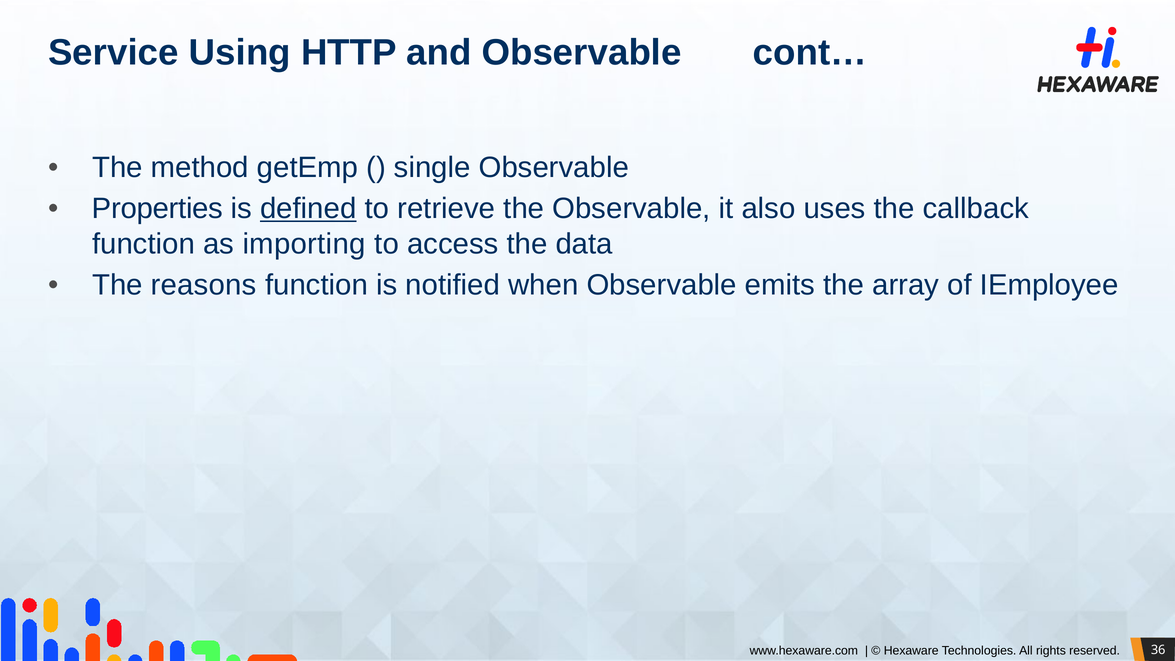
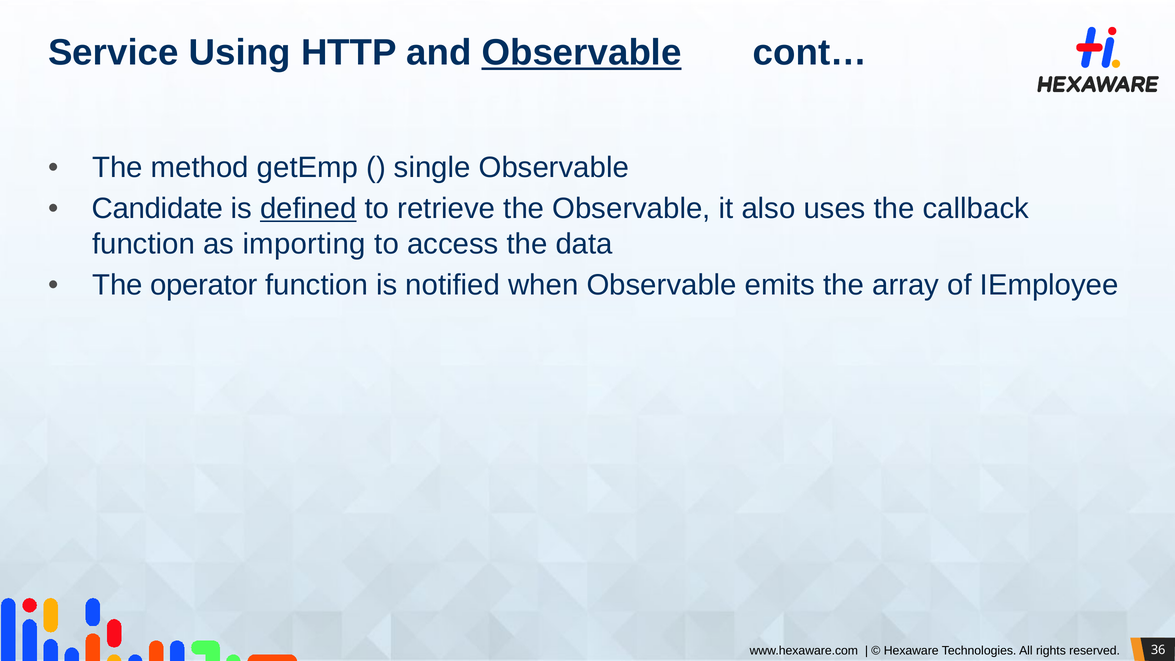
Observable underline: none -> present (582, 53)
Properties: Properties -> Candidate (158, 209)
reasons: reasons -> operator (204, 285)
